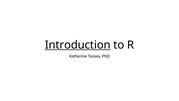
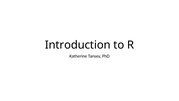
Introduction underline: present -> none (78, 45)
